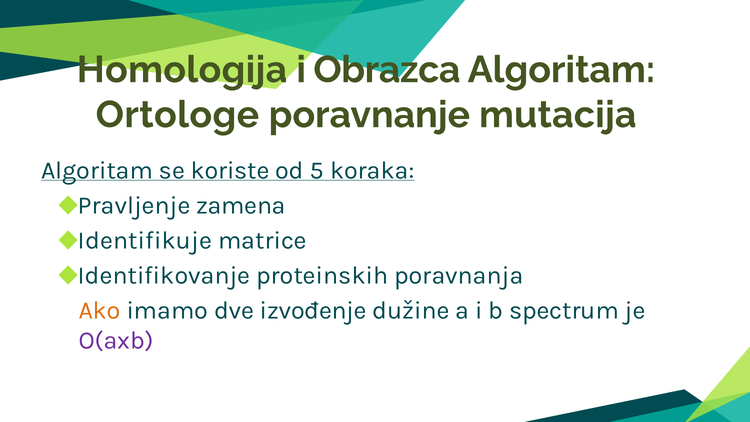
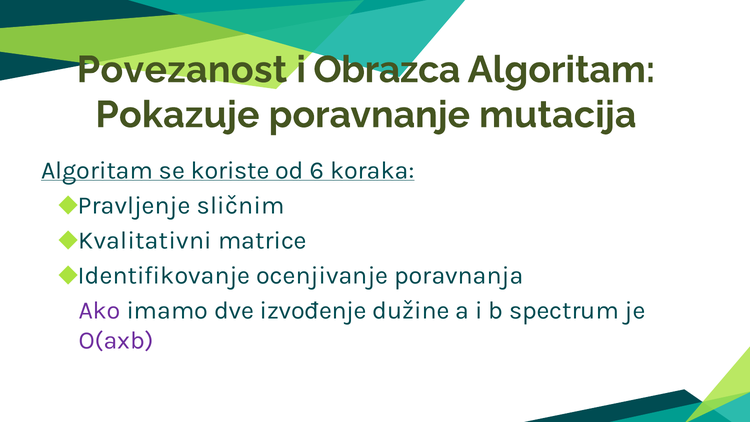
Homologija: Homologija -> Povezanost (182, 70)
Ortologe: Ortologe -> Pokazuje (177, 115)
5: 5 -> 6 (317, 170)
zamena: zamena -> sličnim (241, 205)
Identifikuje: Identifikuje -> Kvalitativni (145, 240)
proteinskih: proteinskih -> ocenjivanje (322, 275)
Ako colour: orange -> purple (100, 310)
